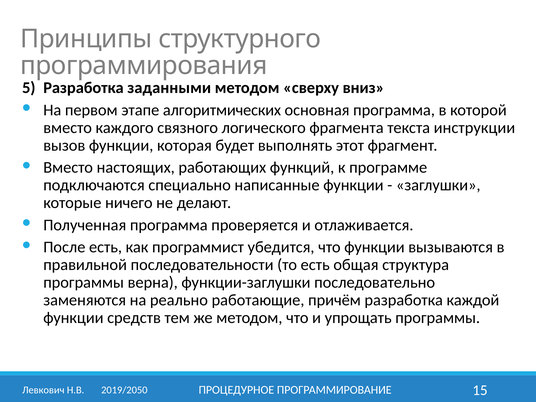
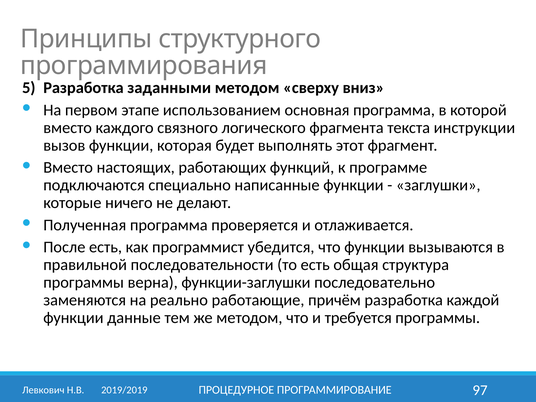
алгоритмических: алгоритмических -> использованием (222, 110)
средств: средств -> данные (134, 318)
упрощать: упрощать -> требуется (358, 318)
15: 15 -> 97 (480, 390)
2019/2050: 2019/2050 -> 2019/2019 (124, 390)
